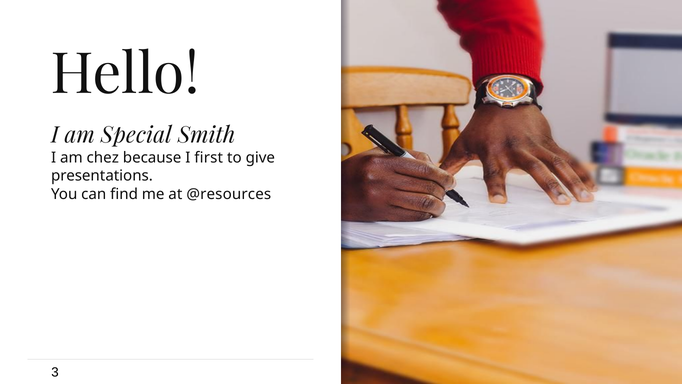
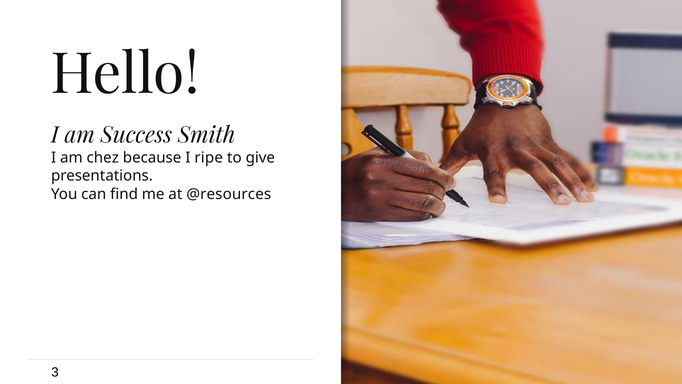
Special: Special -> Success (136, 135)
first: first -> ripe (209, 158)
